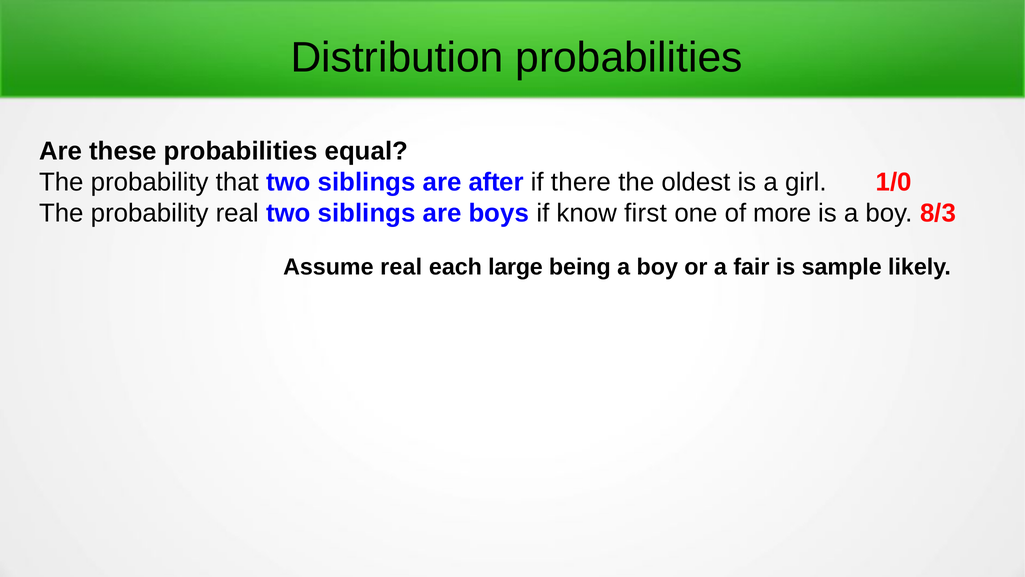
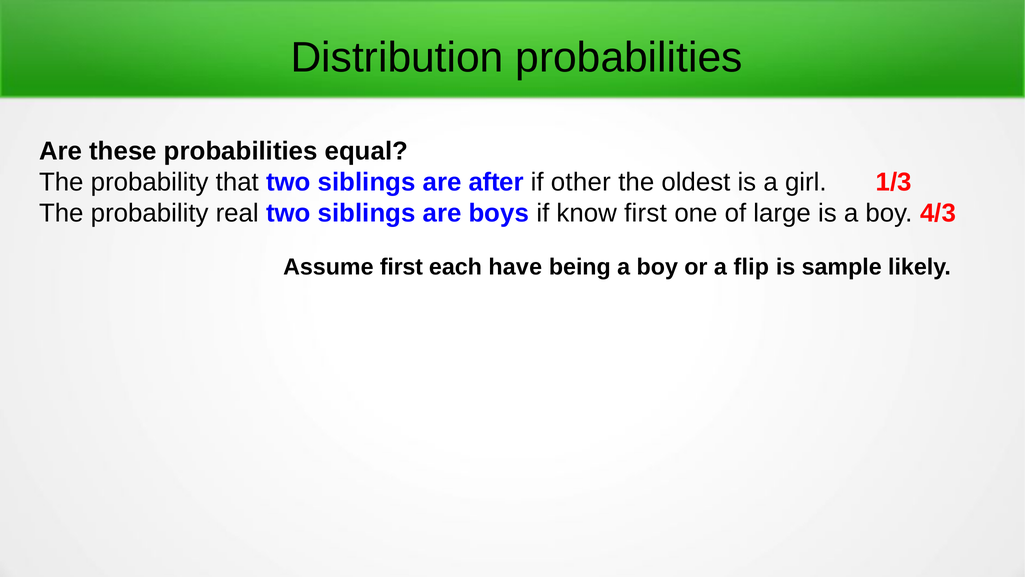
there: there -> other (581, 182)
1/0: 1/0 -> 1/3 (894, 182)
more: more -> large (782, 213)
8/3: 8/3 -> 4/3 (938, 213)
Assume real: real -> first (401, 267)
large: large -> have (515, 267)
fair: fair -> flip (751, 267)
